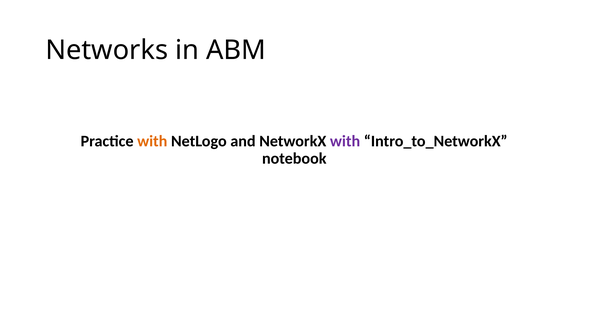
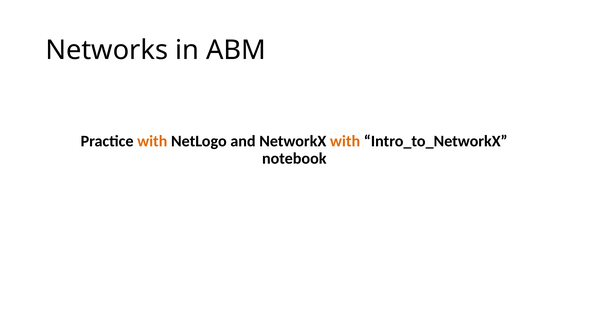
with colour: purple -> orange (345, 141)
